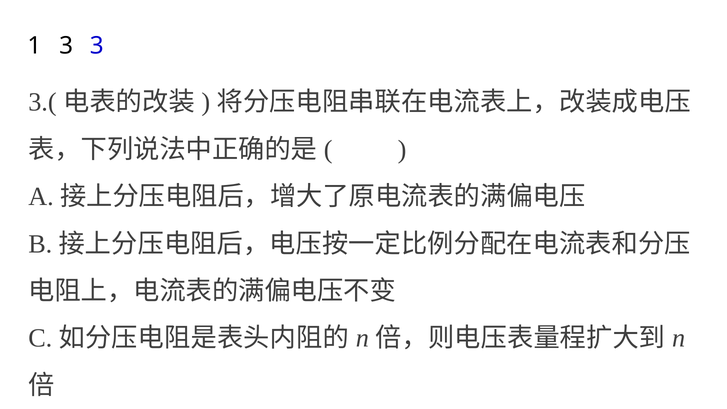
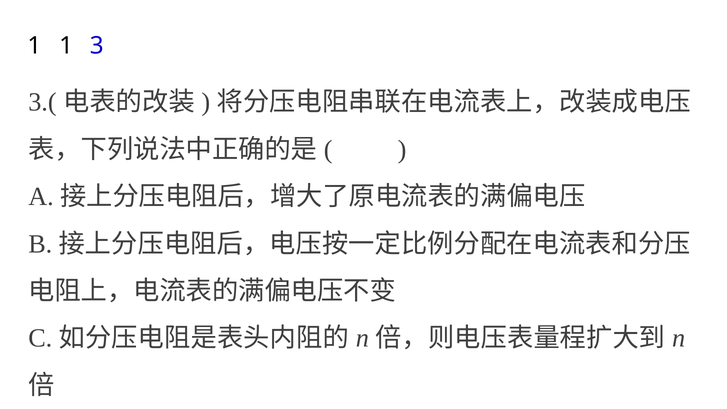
1 3: 3 -> 1 (66, 46)
